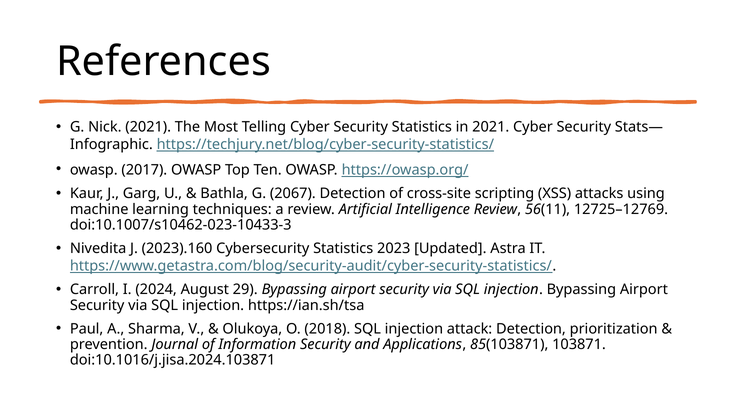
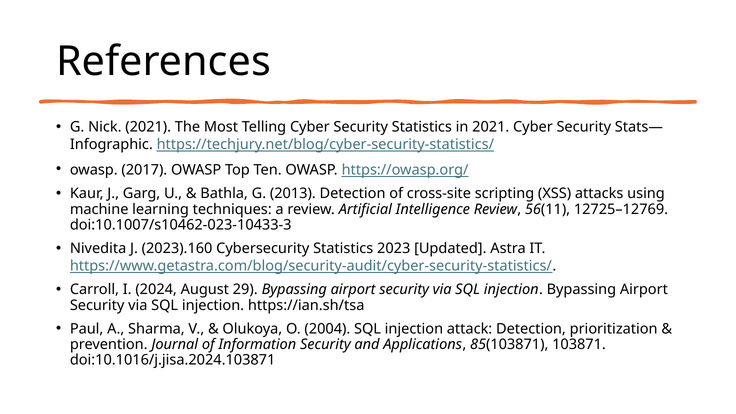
2067: 2067 -> 2013 (293, 194)
2018: 2018 -> 2004 (327, 329)
